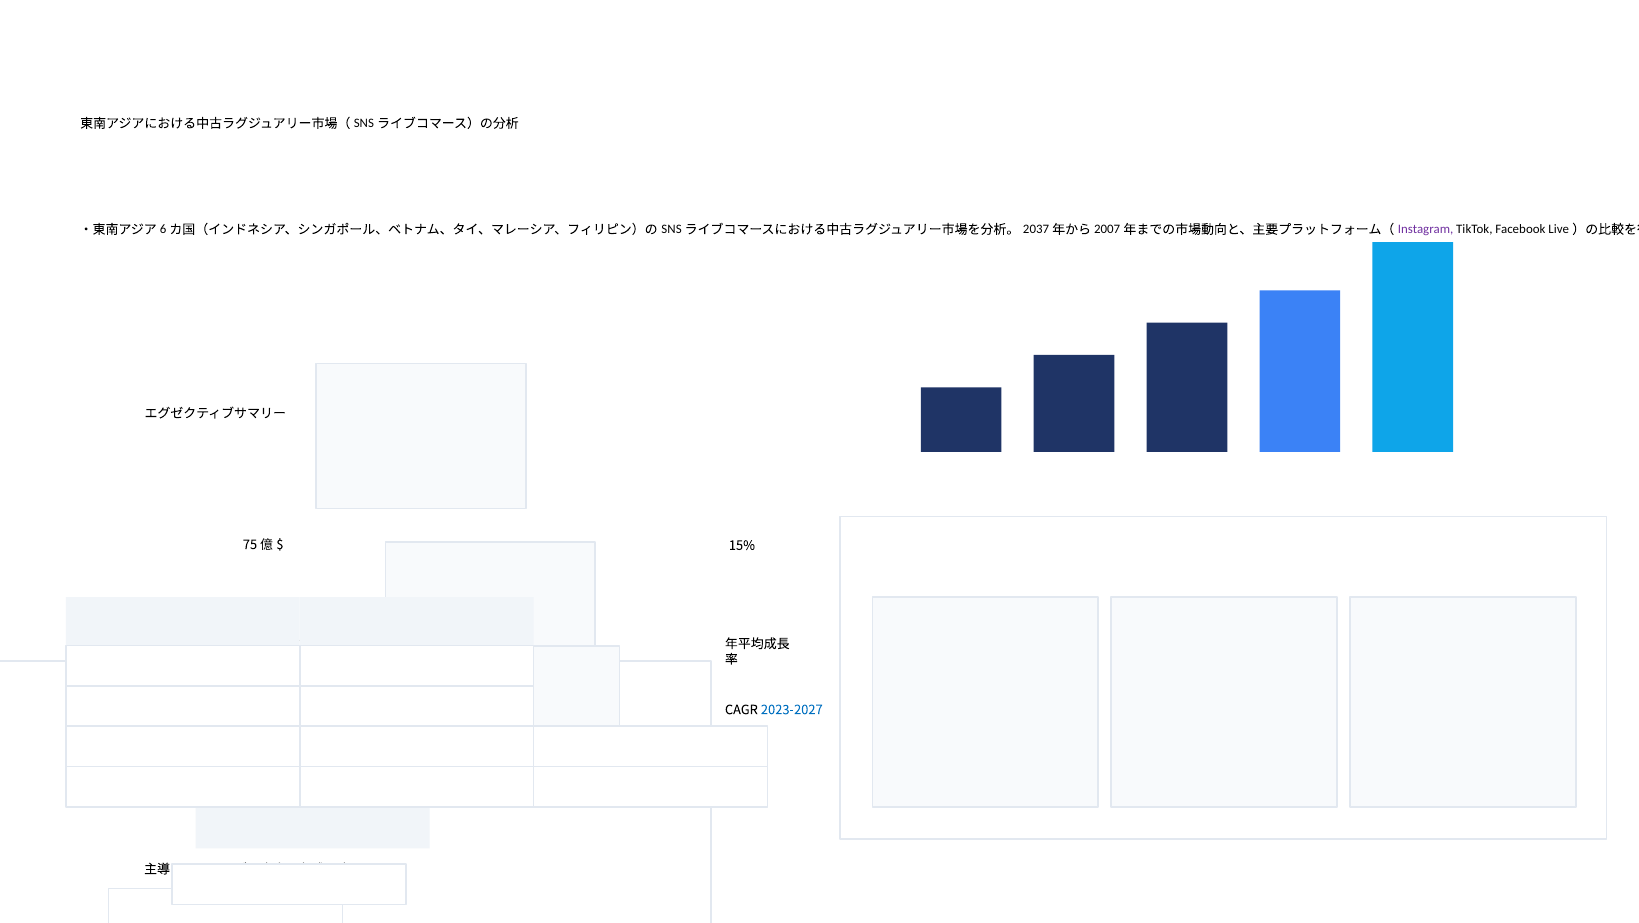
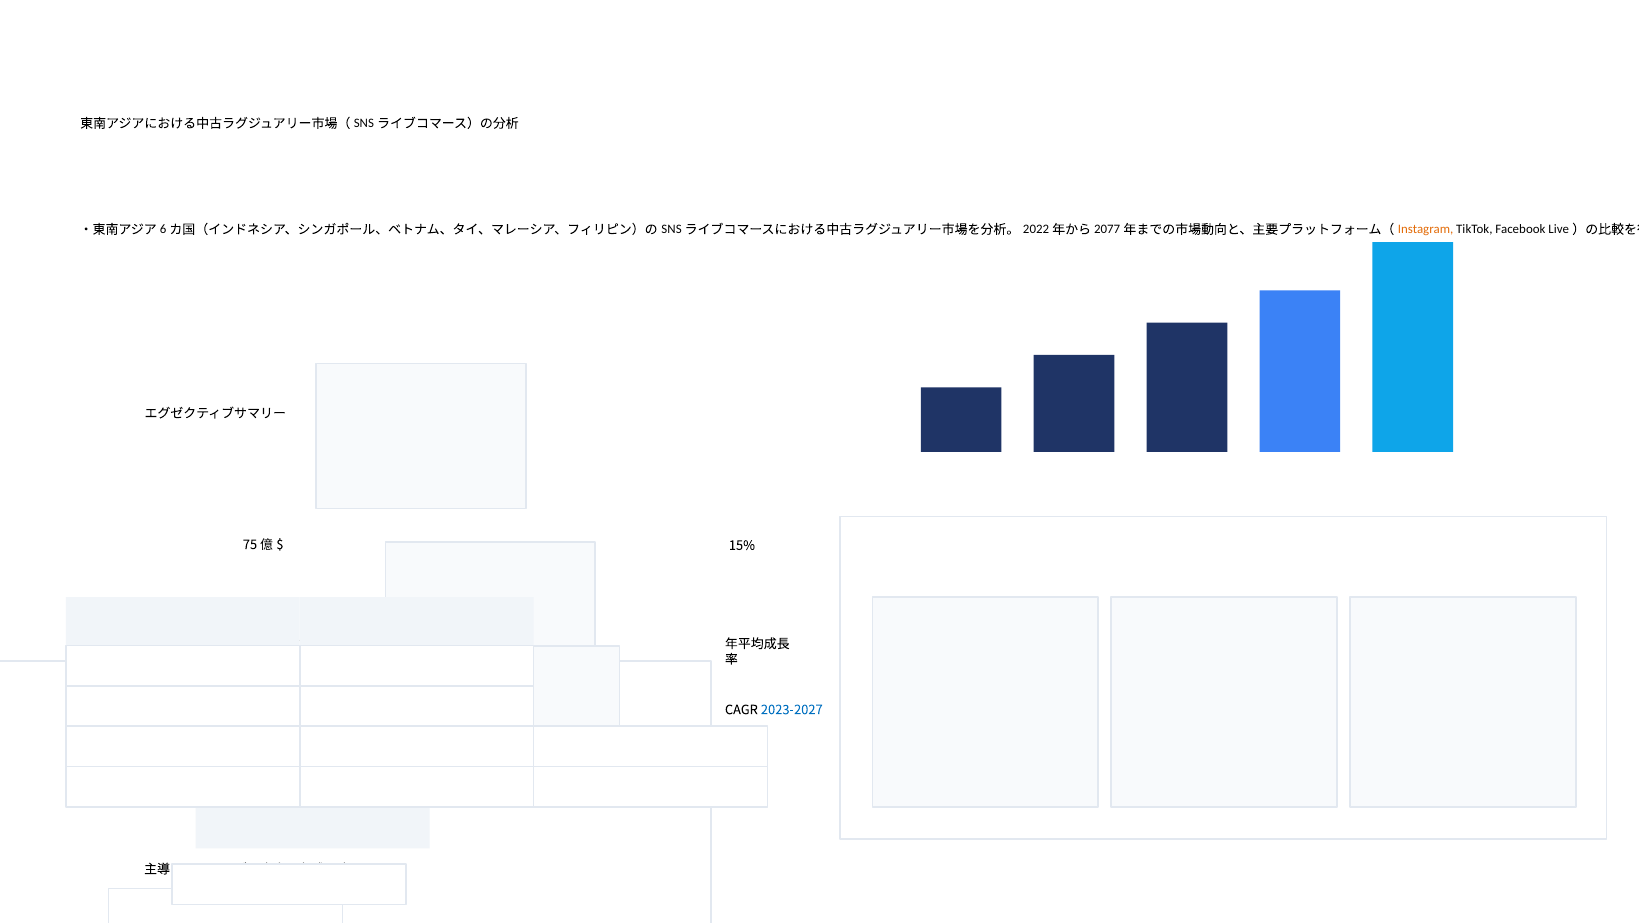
2037: 2037 -> 2022 (1036, 229)
2007: 2007 -> 2077 (1107, 229)
Instagram colour: purple -> orange (1426, 229)
